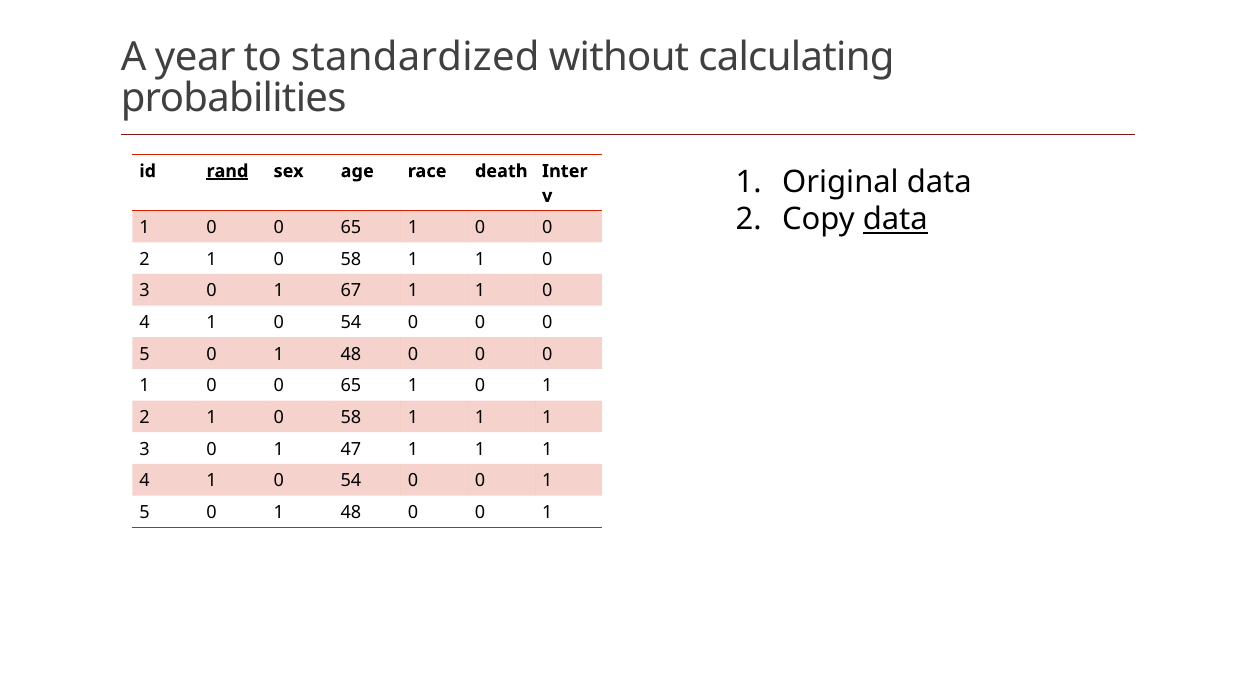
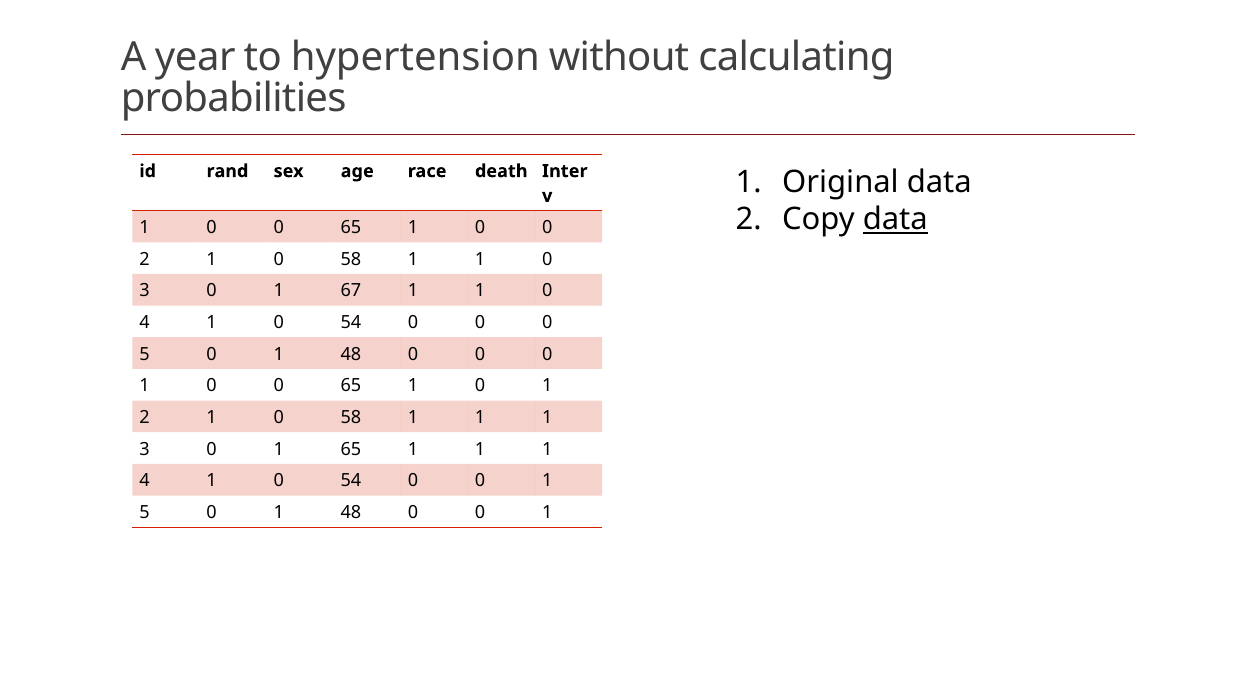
standardized: standardized -> hypertension (415, 57)
rand underline: present -> none (227, 171)
1 47: 47 -> 65 (351, 449)
